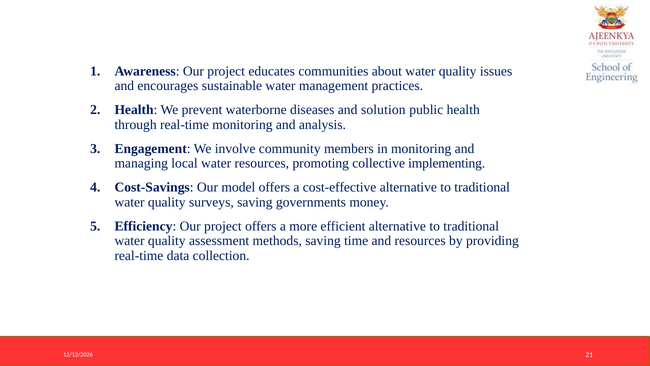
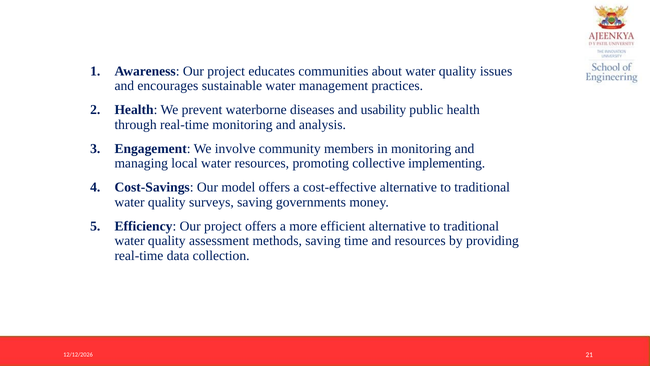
solution: solution -> usability (383, 110)
